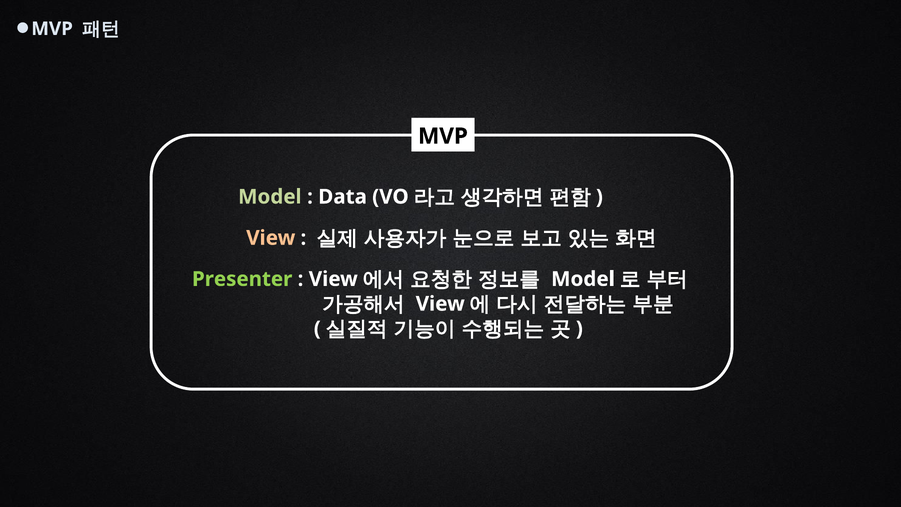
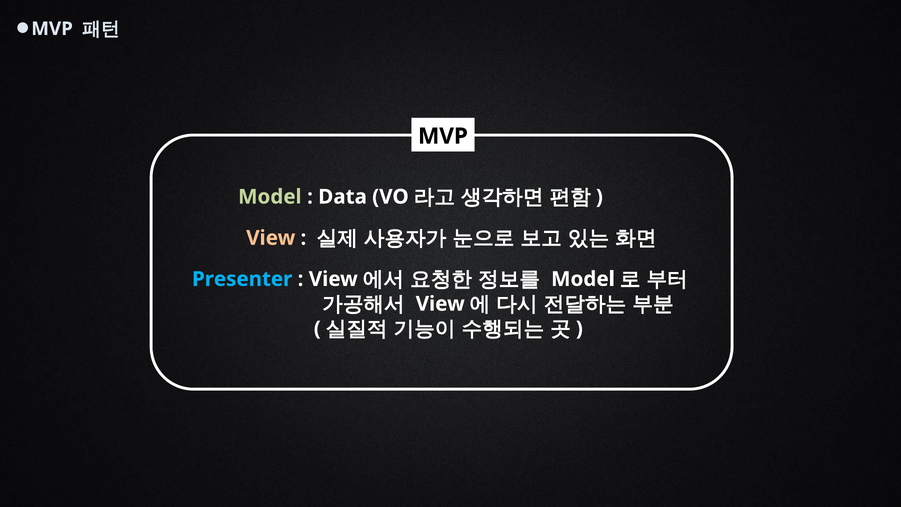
Presenter colour: light green -> light blue (242, 279)
